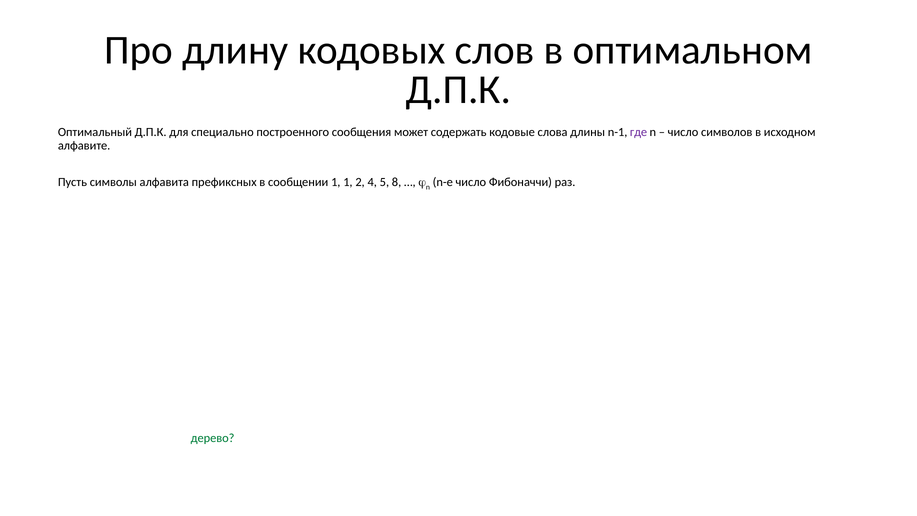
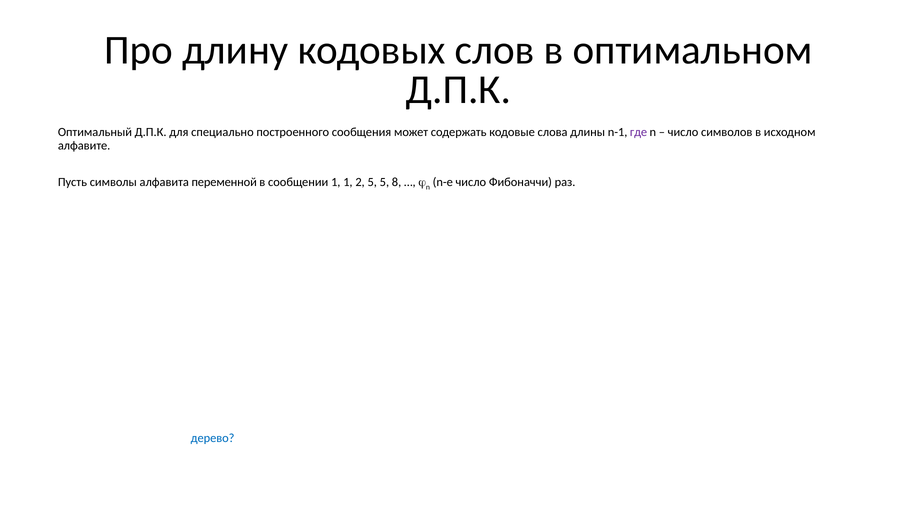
алфавита префиксных: префиксных -> переменной (224, 182)
2 4: 4 -> 5 (372, 182)
дерево colour: green -> blue (213, 438)
